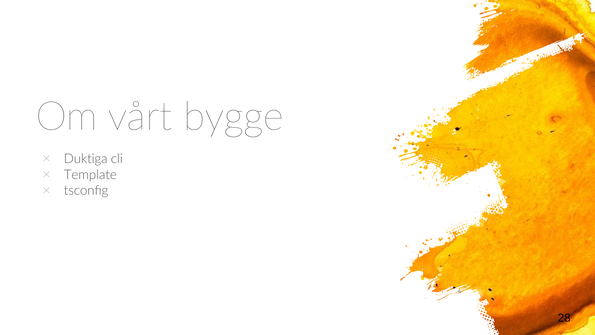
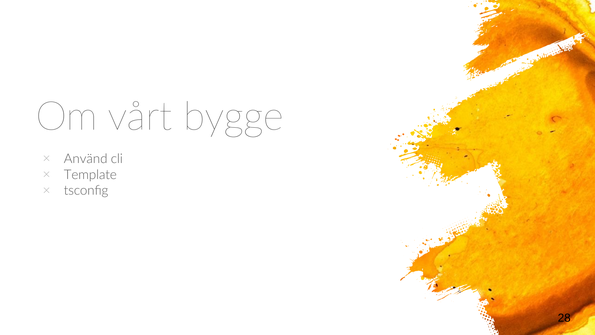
Duktiga: Duktiga -> Använd (86, 159)
